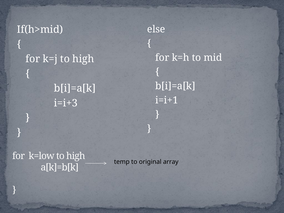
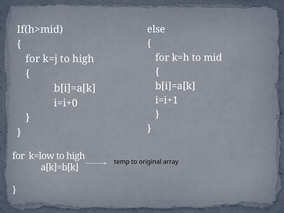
i=i+3: i=i+3 -> i=i+0 (66, 103)
